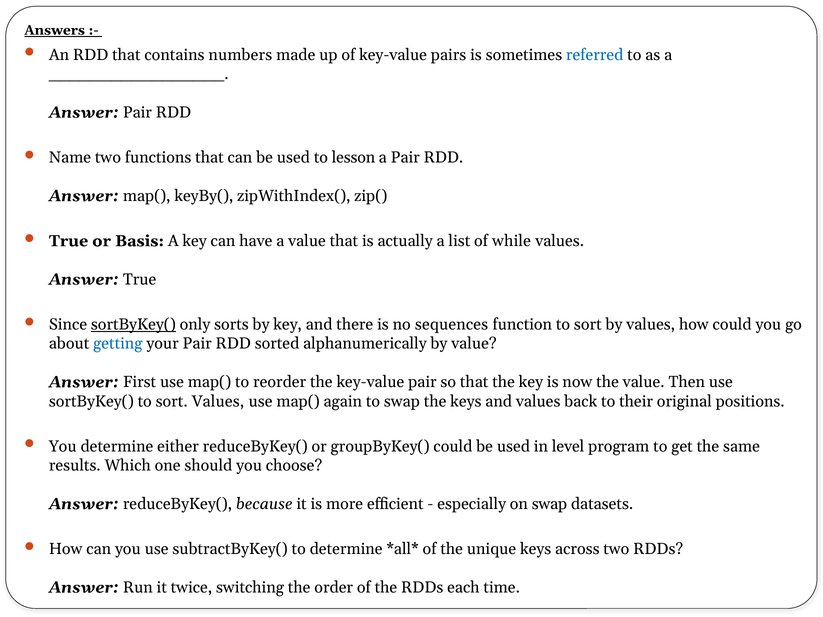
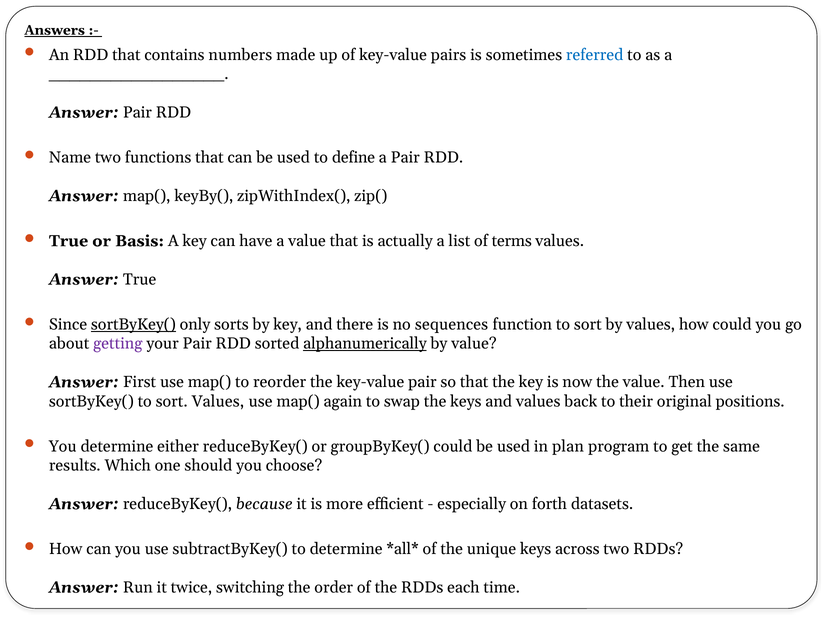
lesson: lesson -> define (354, 158)
while: while -> terms (512, 241)
getting colour: blue -> purple (118, 344)
alphanumerically underline: none -> present (365, 344)
level: level -> plan (568, 446)
on swap: swap -> forth (549, 504)
